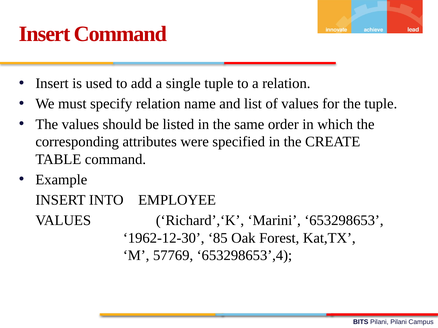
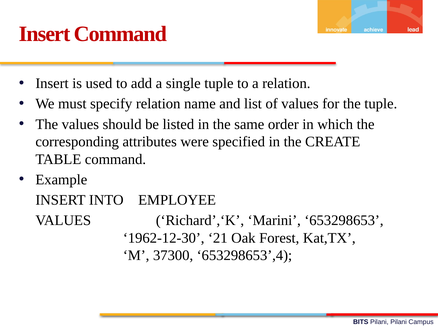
85: 85 -> 21 (218, 238)
57769: 57769 -> 37300 (173, 256)
